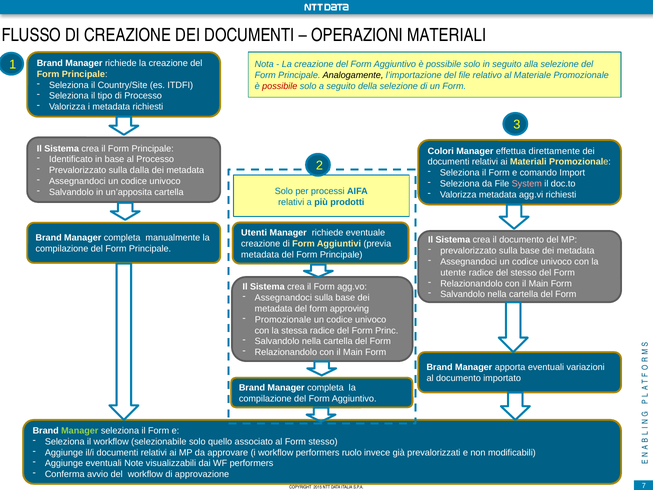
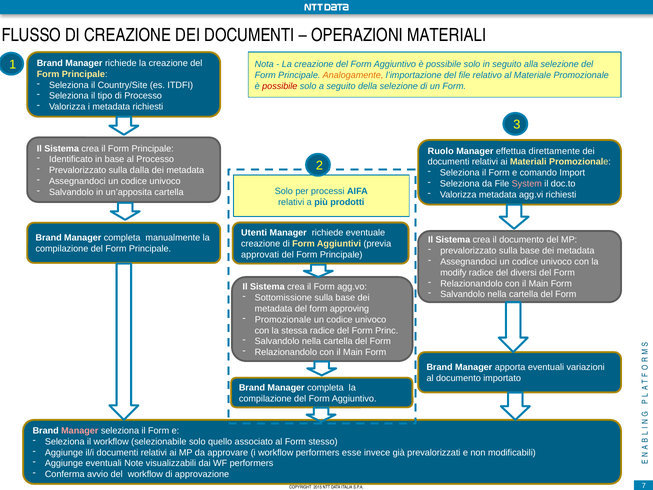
Analogamente colour: black -> orange (353, 75)
Colori: Colori -> Ruolo (441, 151)
metadata: metadata -> approvati (260, 254)
utente: utente -> modify (453, 272)
del stesso: stesso -> diversi (524, 272)
Assegnandoci: Assegnandoci -> Sottomissione (283, 298)
Manager colour: light green -> pink (80, 430)
ruolo: ruolo -> esse (352, 452)
